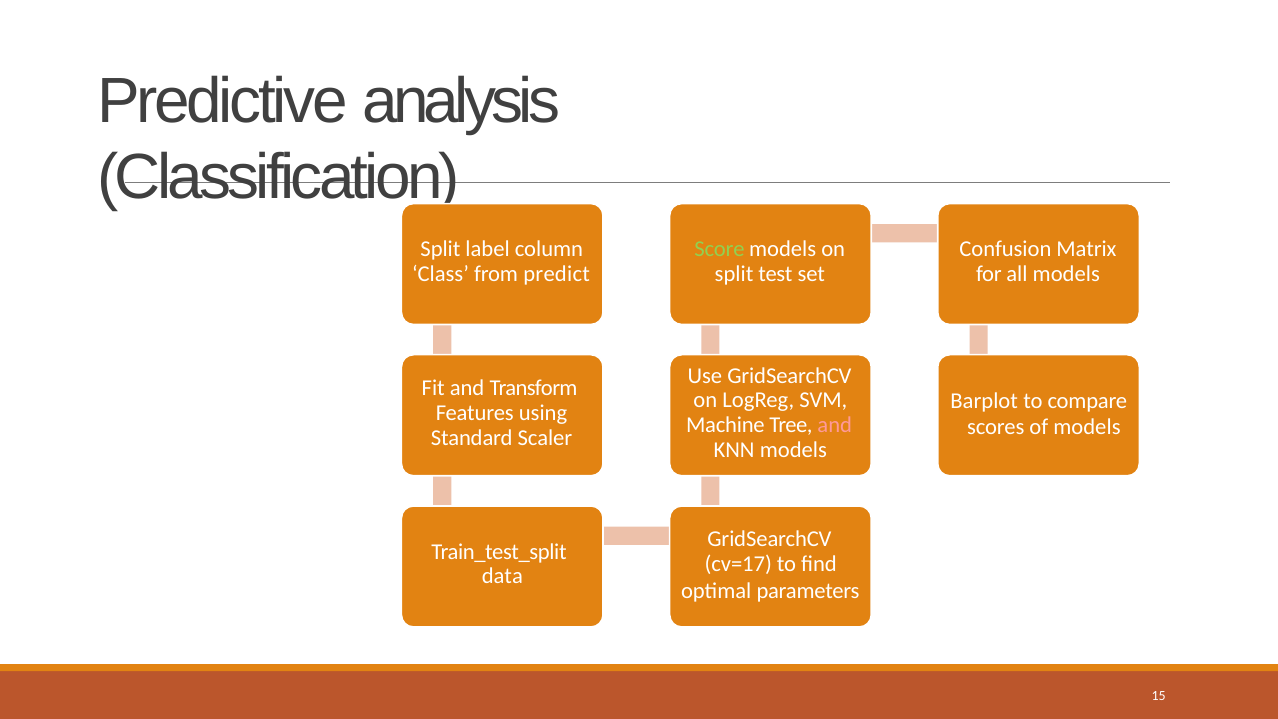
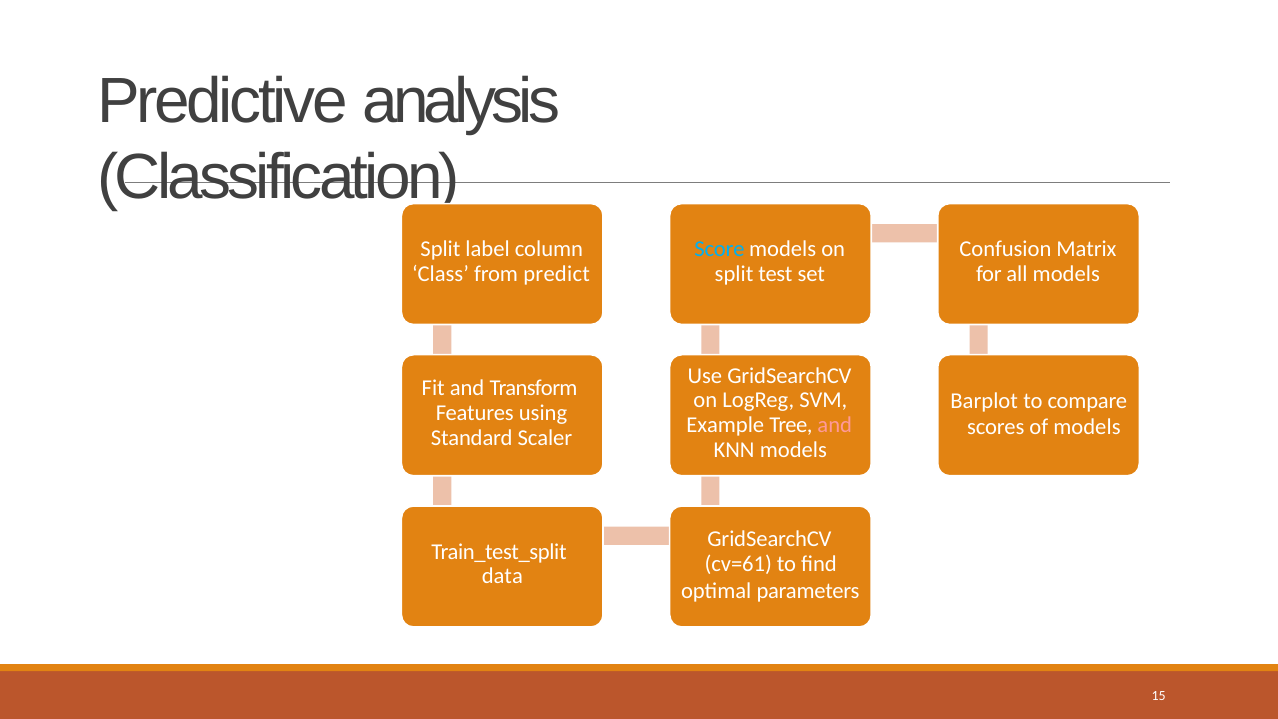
Score colour: light green -> light blue (719, 249)
Machine: Machine -> Example (725, 425)
cv=17: cv=17 -> cv=61 (738, 564)
